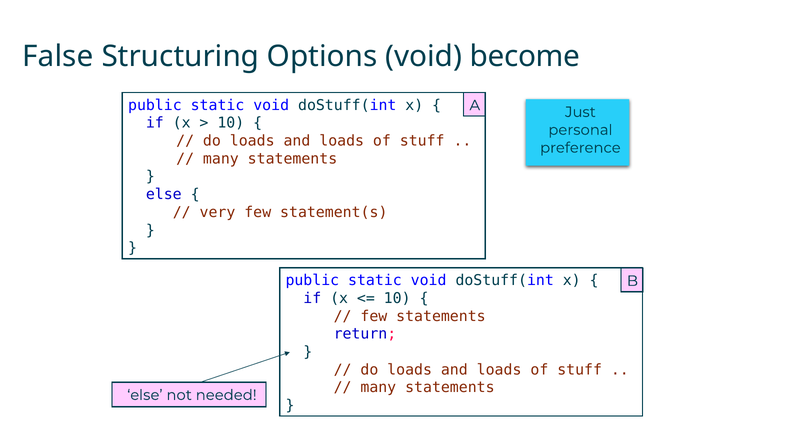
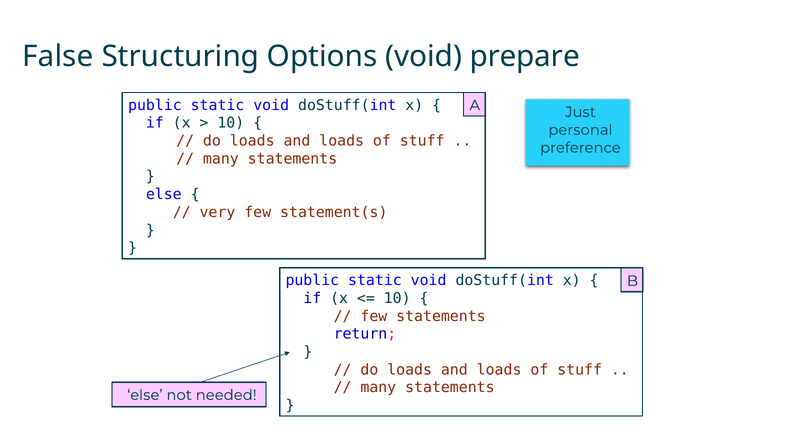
become: become -> prepare (525, 56)
